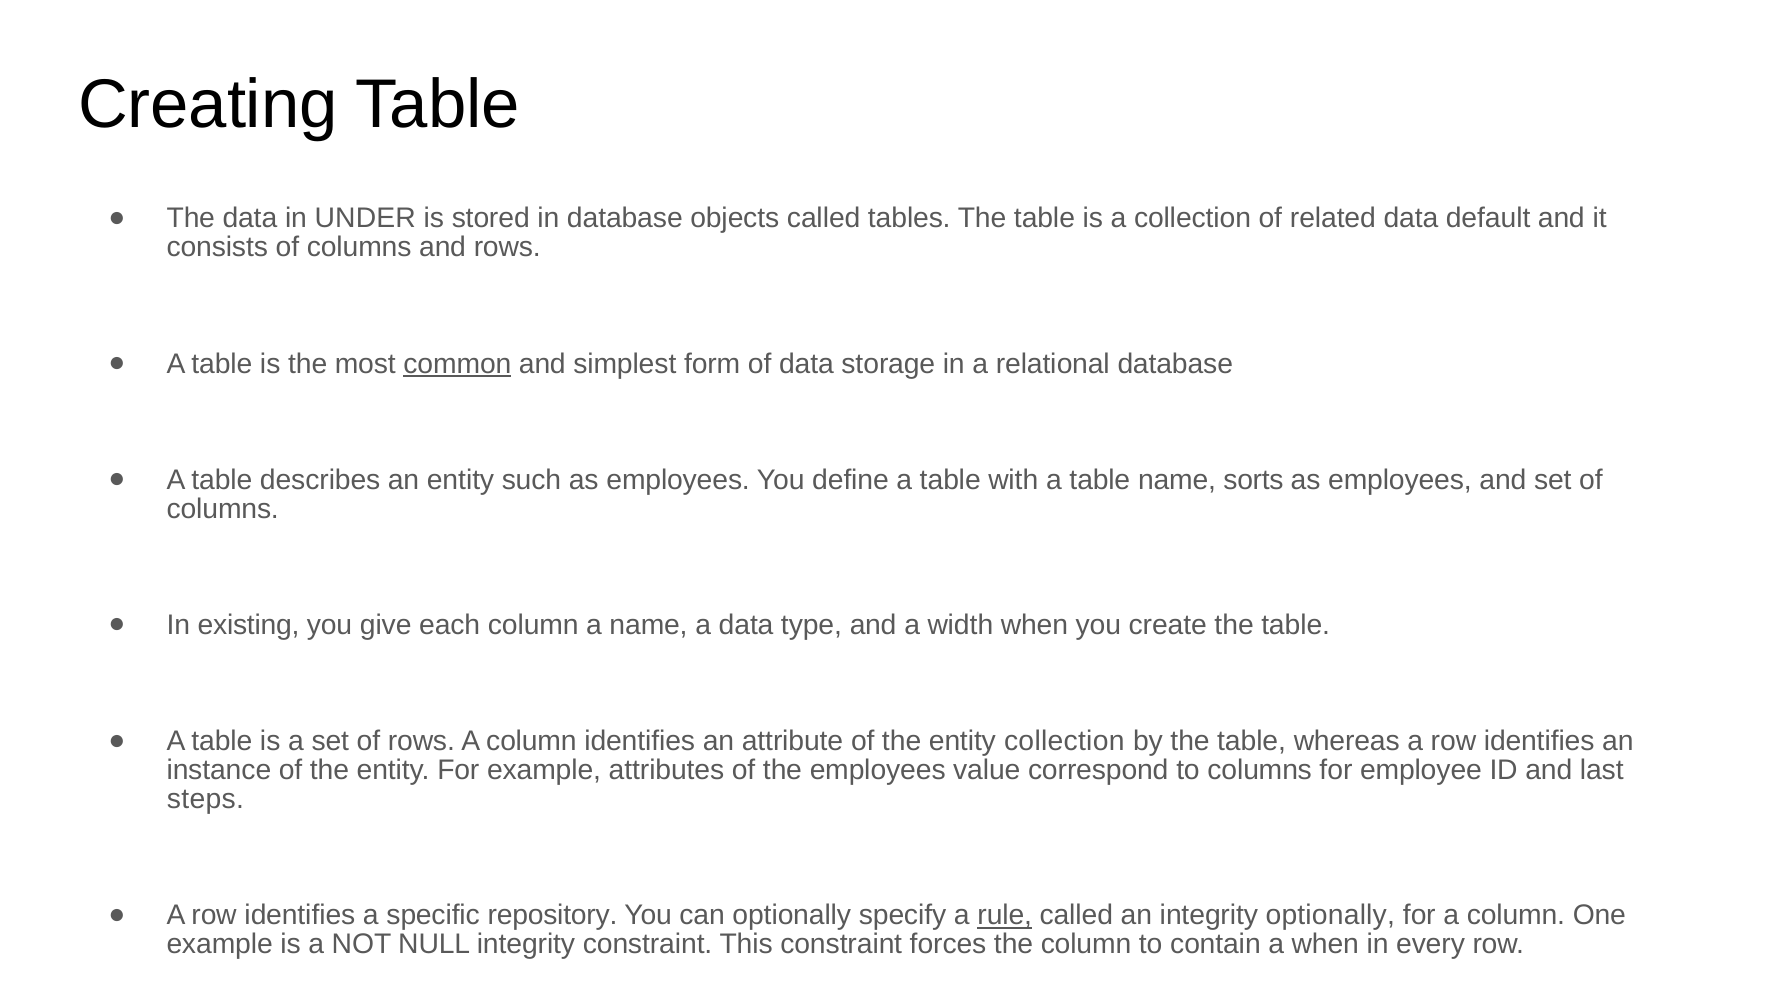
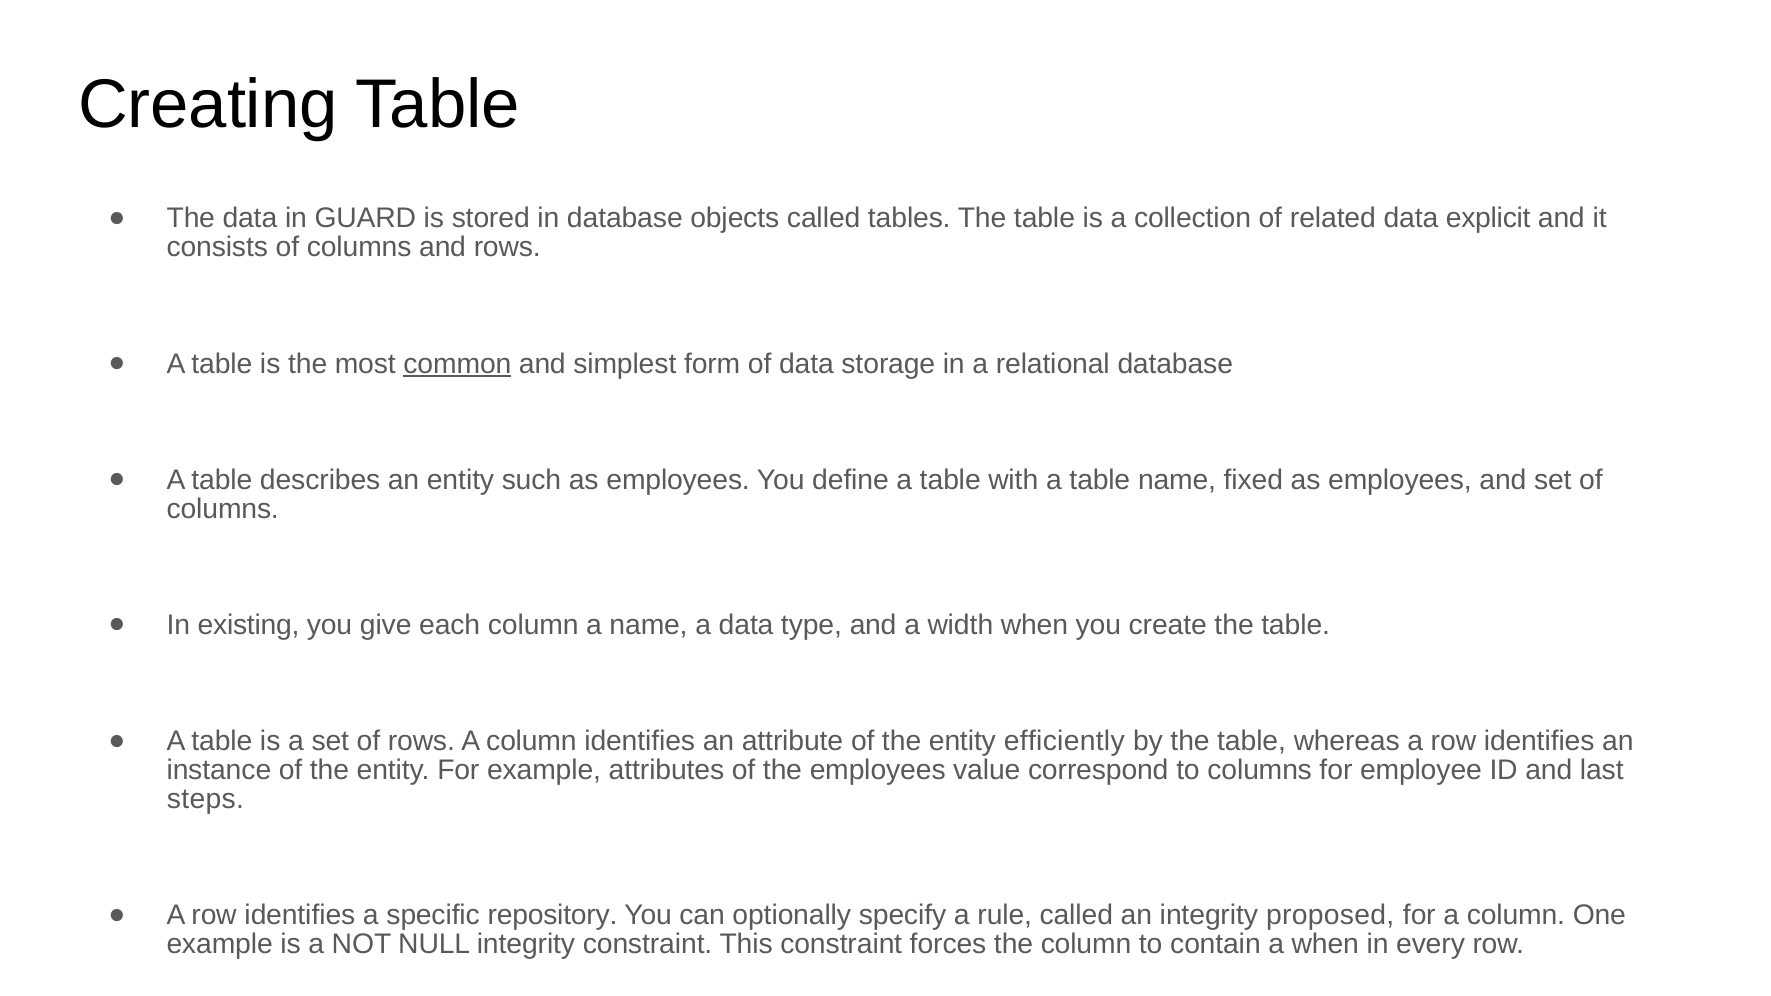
UNDER: UNDER -> GUARD (365, 219)
default: default -> explicit (1488, 219)
sorts: sorts -> fixed (1253, 480)
entity collection: collection -> efficiently (1064, 742)
rule underline: present -> none (1005, 916)
integrity optionally: optionally -> proposed (1330, 916)
